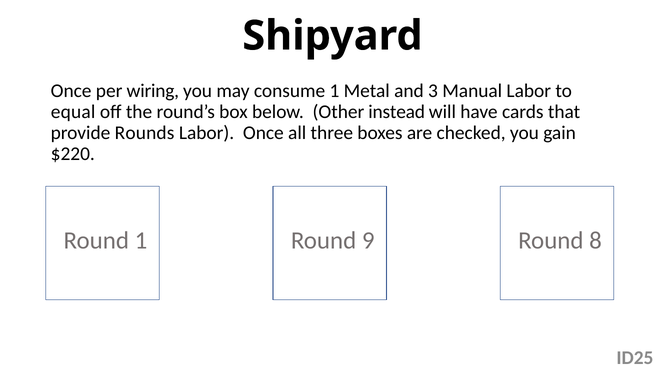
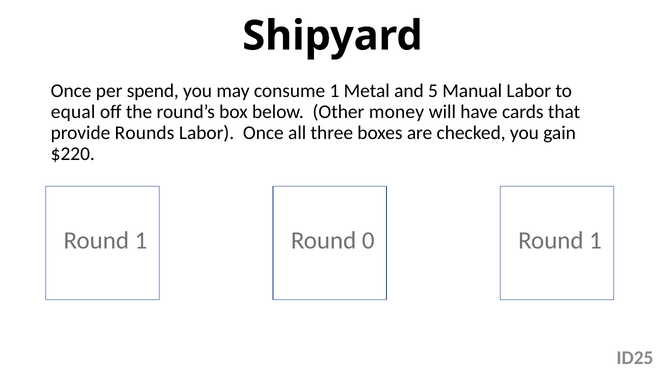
wiring: wiring -> spend (153, 91)
3: 3 -> 5 (433, 91)
instead: instead -> money (396, 112)
9: 9 -> 0 (368, 241)
8: 8 -> 1 (596, 241)
